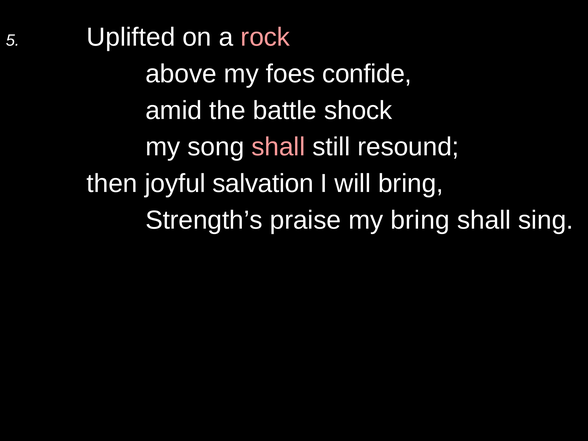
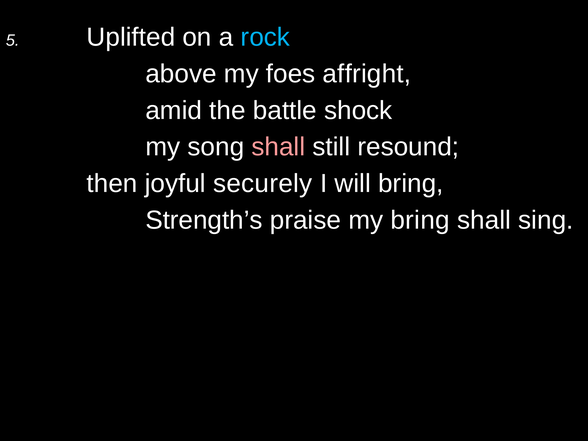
rock colour: pink -> light blue (265, 37)
confide: confide -> affright (367, 74)
salvation: salvation -> securely (263, 184)
